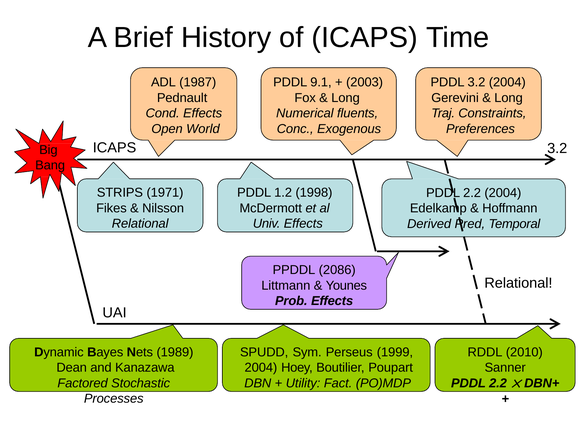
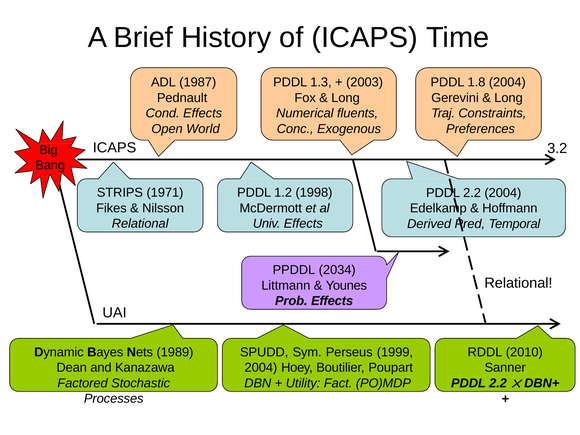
9.1: 9.1 -> 1.3 (321, 82)
PDDL 3.2: 3.2 -> 1.8 (476, 82)
2086: 2086 -> 2034 (337, 270)
